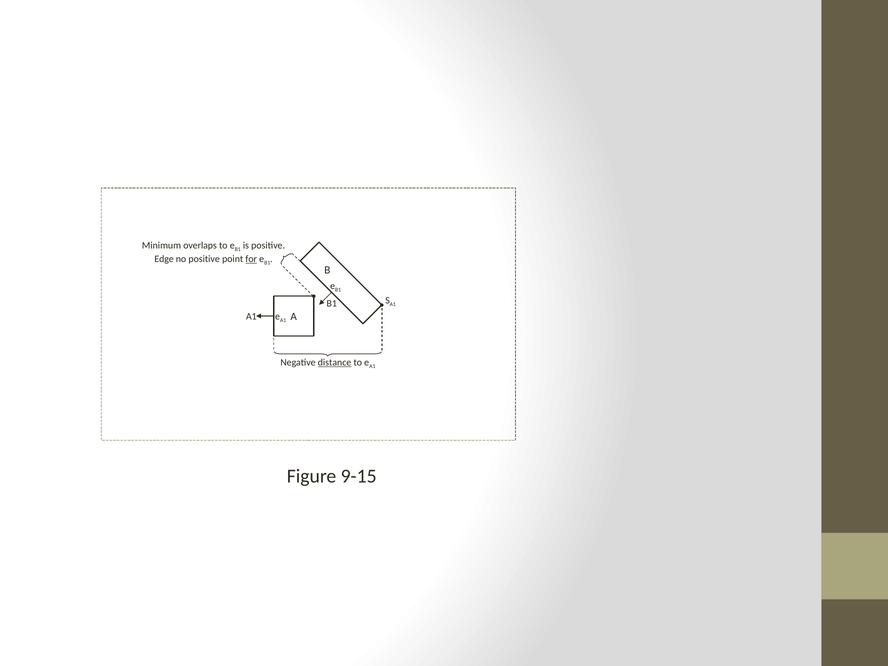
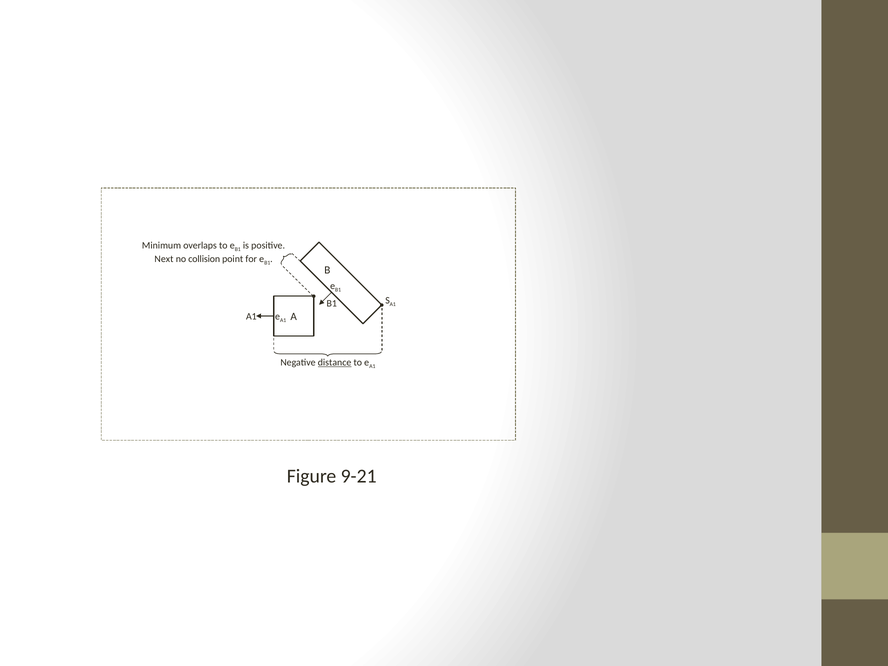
Edge: Edge -> Next (164, 259)
no positive: positive -> collision (204, 259)
for underline: present -> none (251, 259)
9-15: 9-15 -> 9-21 (359, 476)
